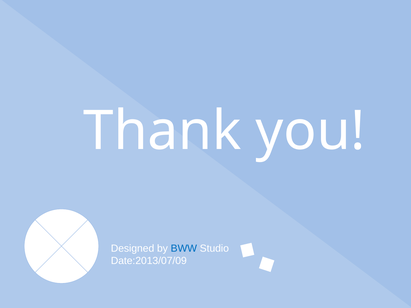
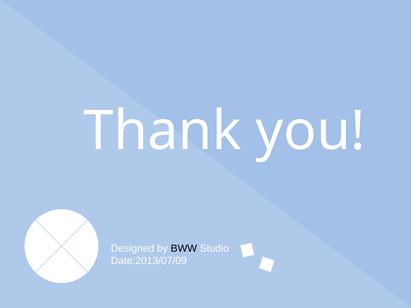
BWW colour: blue -> black (184, 249)
